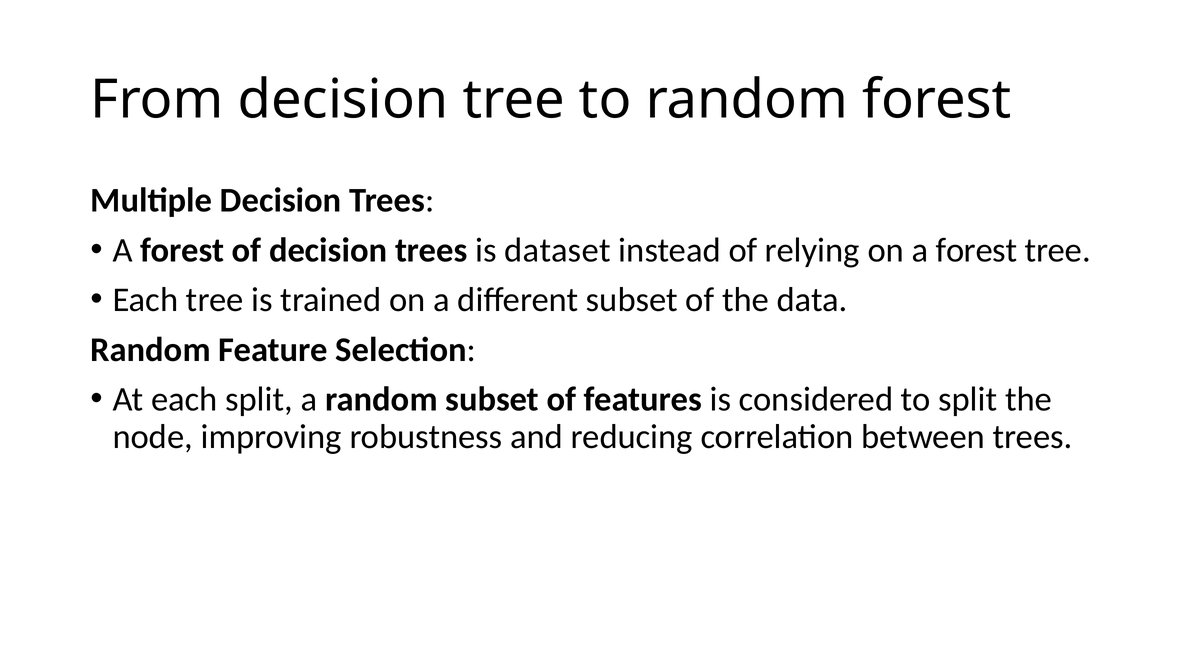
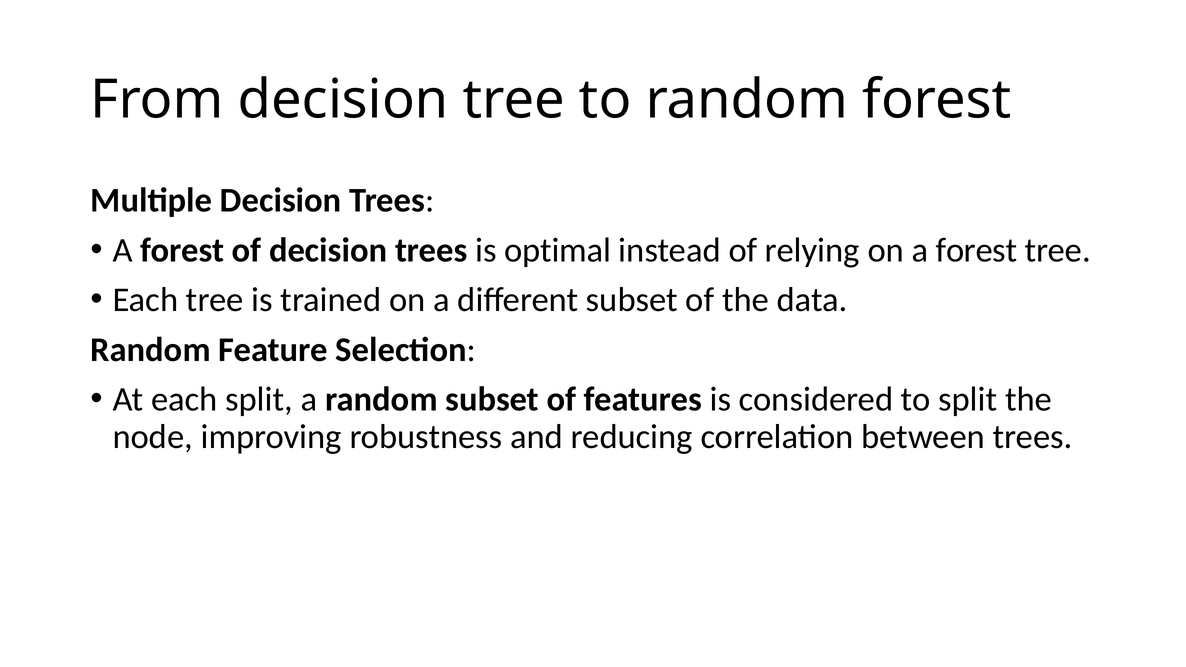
dataset: dataset -> optimal (558, 250)
